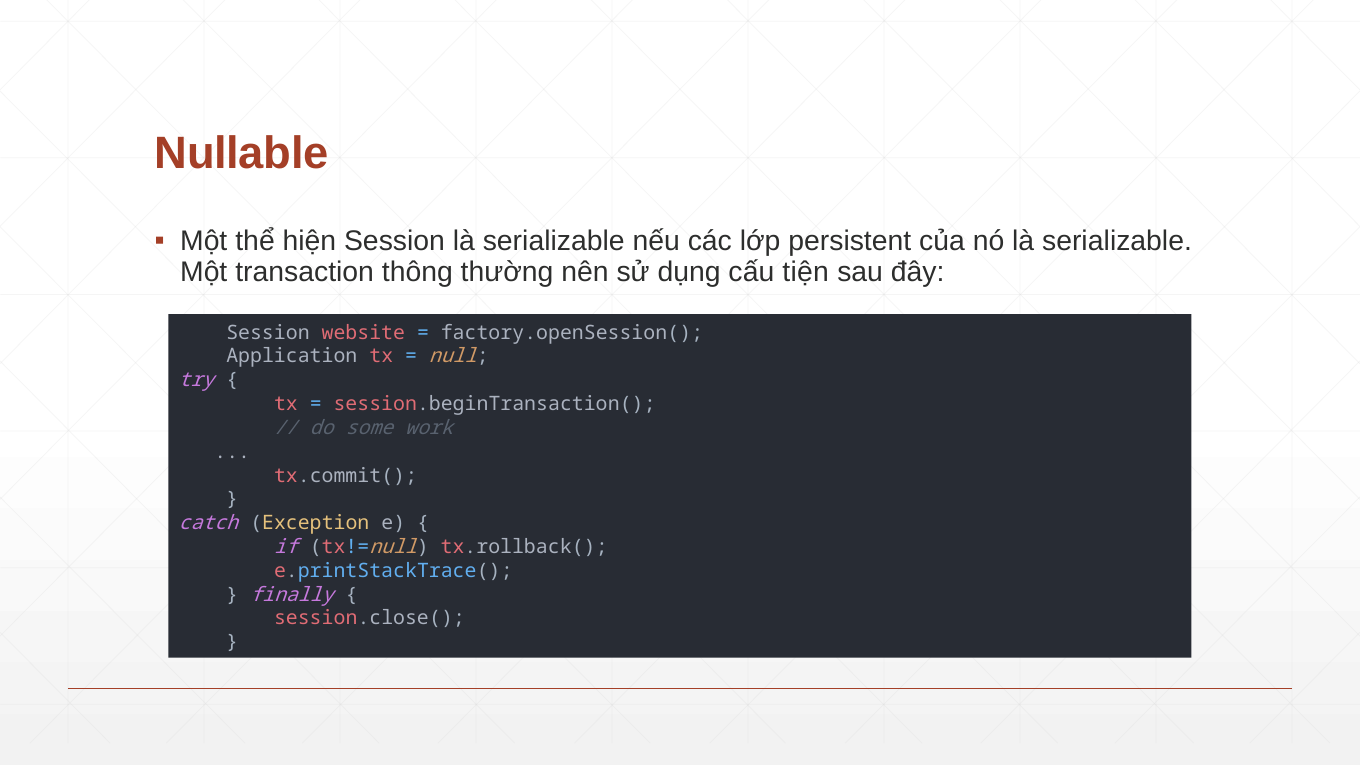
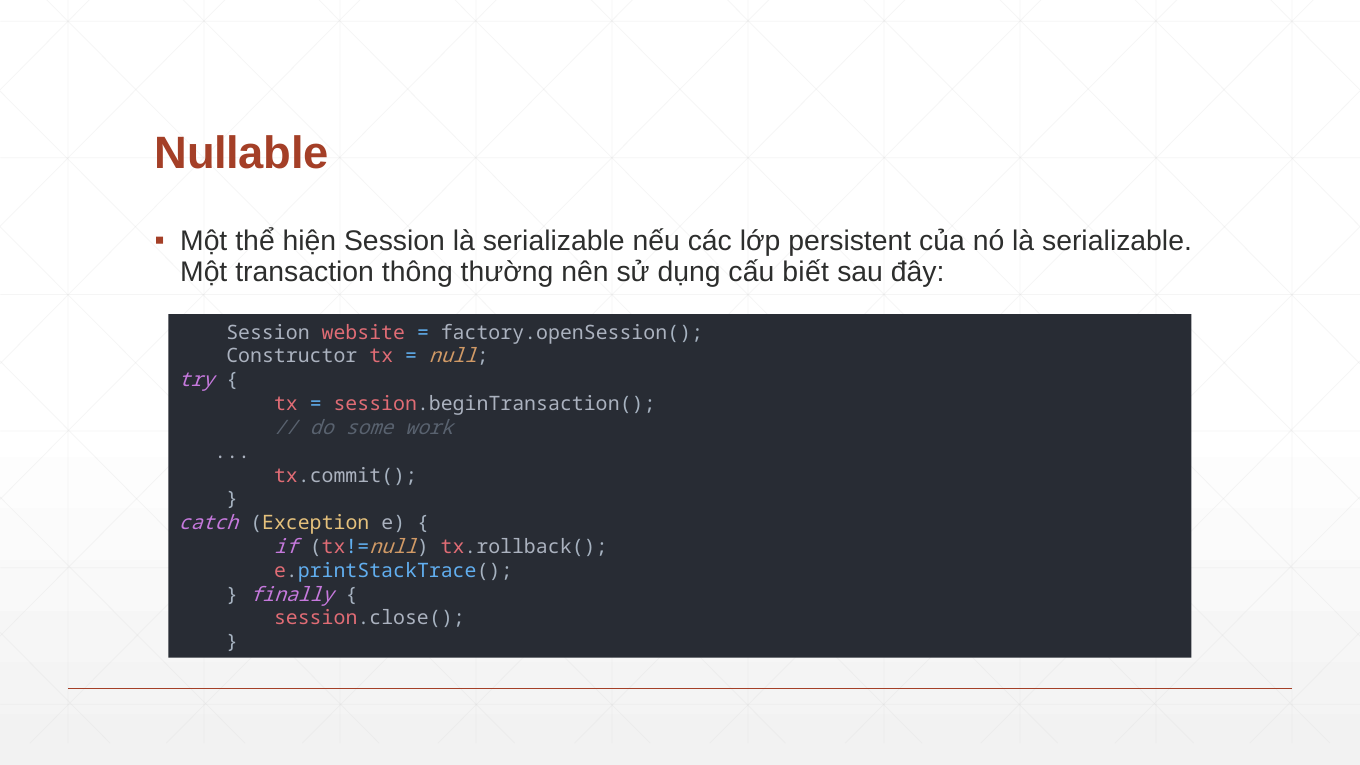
tiện: tiện -> biết (806, 272)
Application: Application -> Constructor (292, 356)
